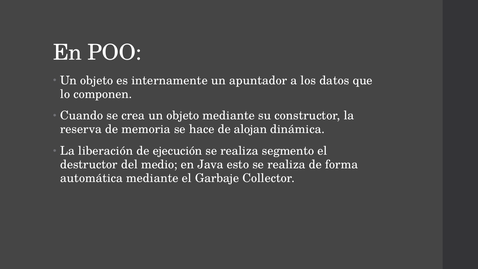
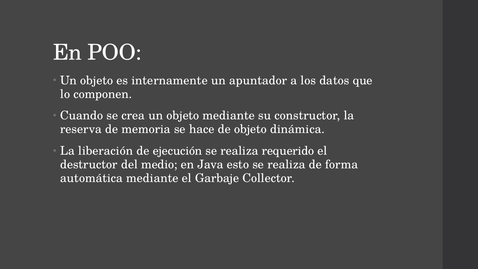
de alojan: alojan -> objeto (250, 129)
segmento: segmento -> requerido (288, 151)
